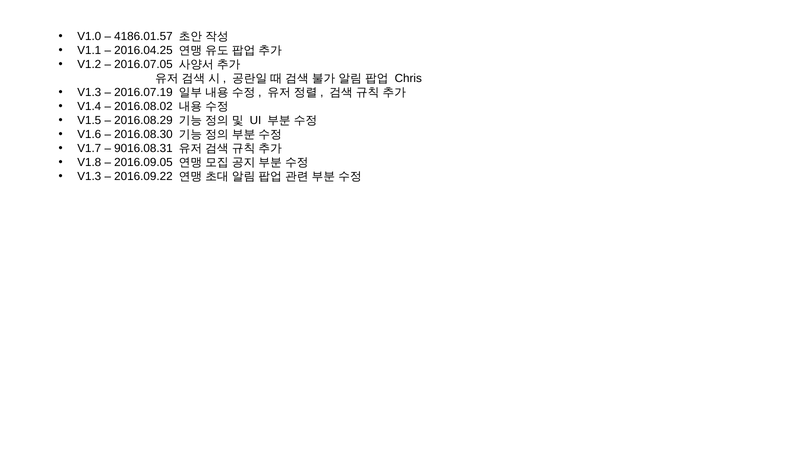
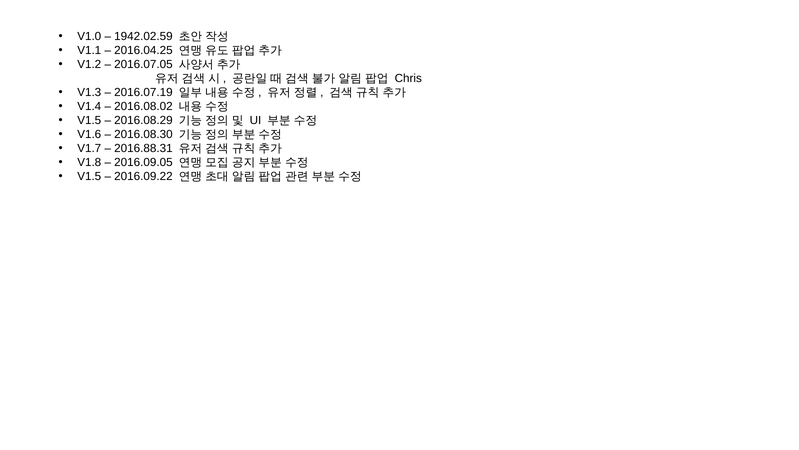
4186.01.57: 4186.01.57 -> 1942.02.59 (143, 36)
9016.08.31: 9016.08.31 -> 2016.88.31 (143, 148)
V1.3: V1.3 -> V1.5 (89, 176)
